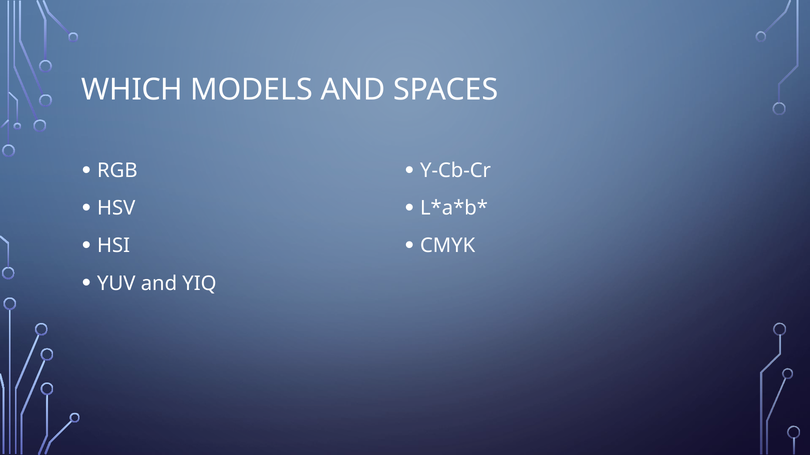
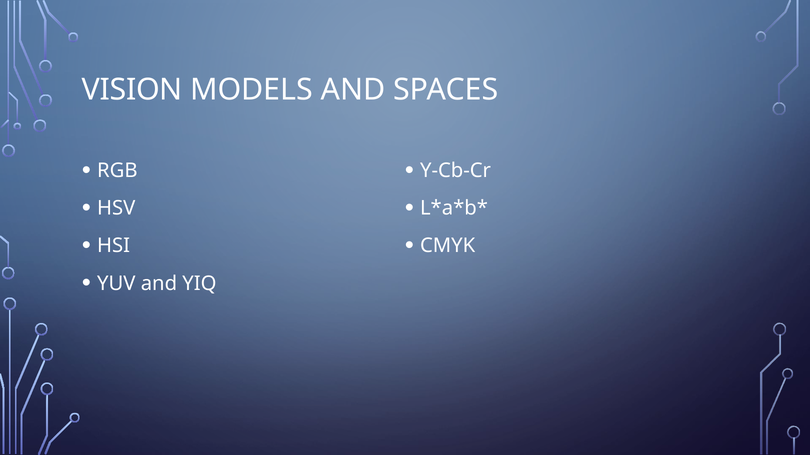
WHICH: WHICH -> VISION (132, 90)
